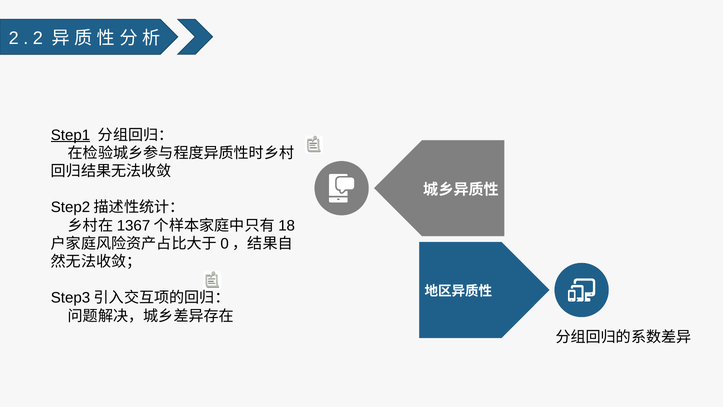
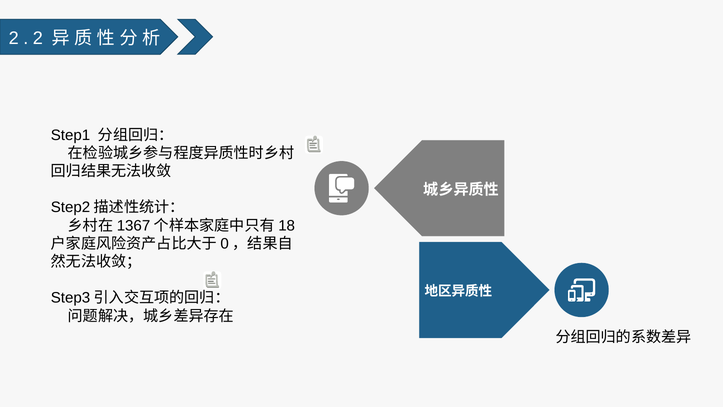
Step1 underline: present -> none (71, 135)
